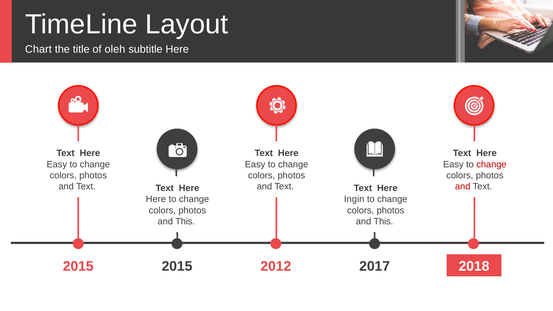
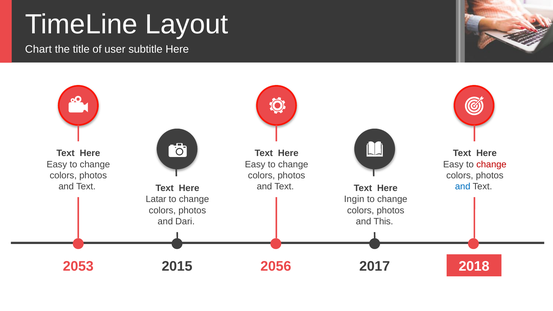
oleh: oleh -> user (115, 49)
and colour: red -> blue (463, 186)
Here: Here -> Latar (156, 199)
This: This -> Dari (185, 221)
2015: 2015 -> 2053 (78, 266)
2012: 2012 -> 2056 (276, 266)
